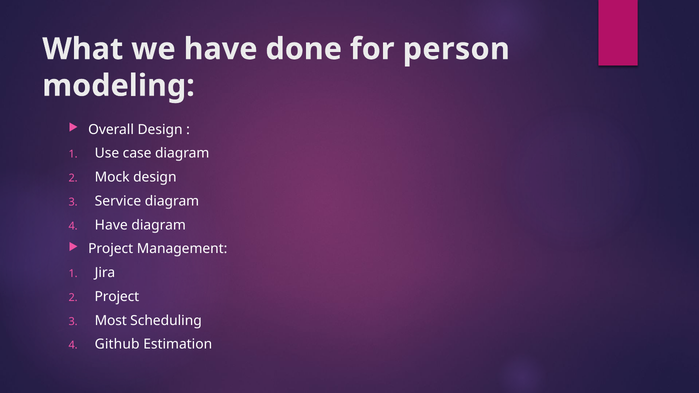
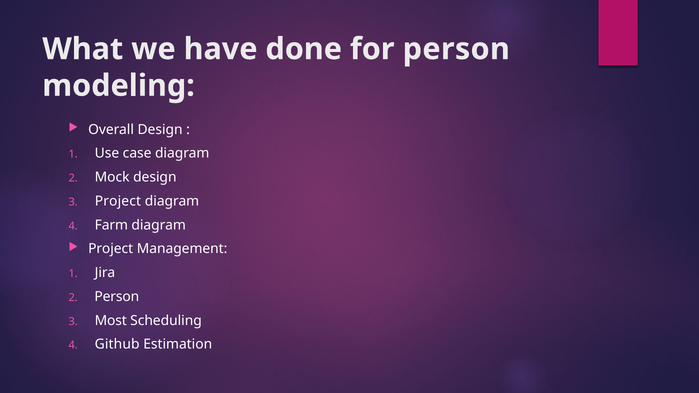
Service: Service -> Project (118, 201)
Have: Have -> Farm (111, 225)
Project: Project -> Person (117, 297)
